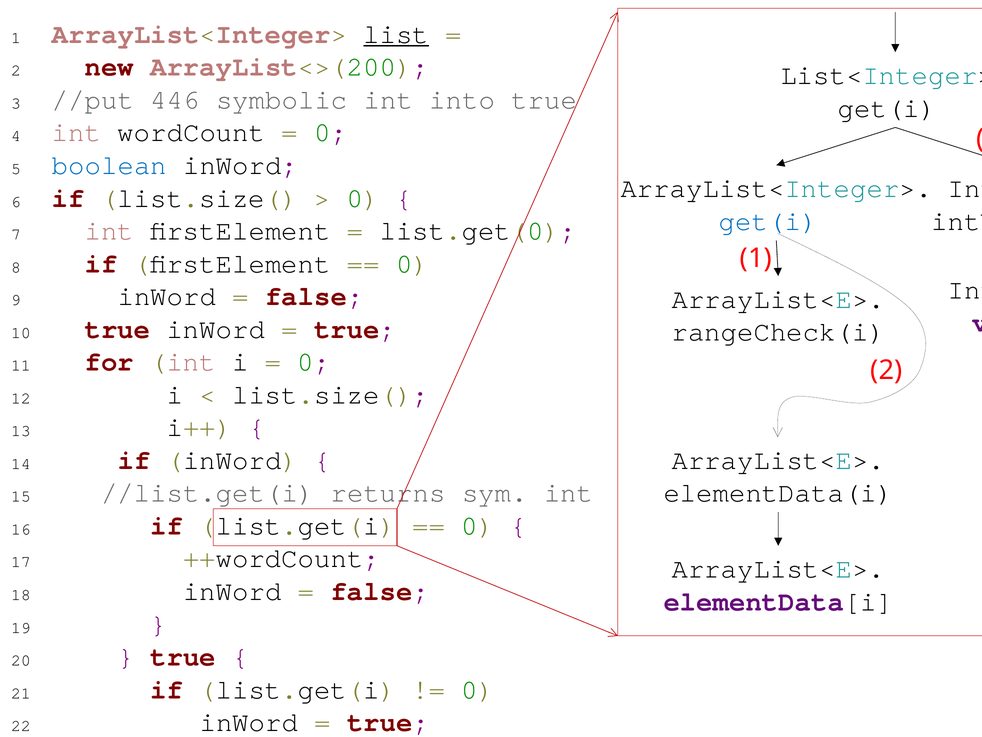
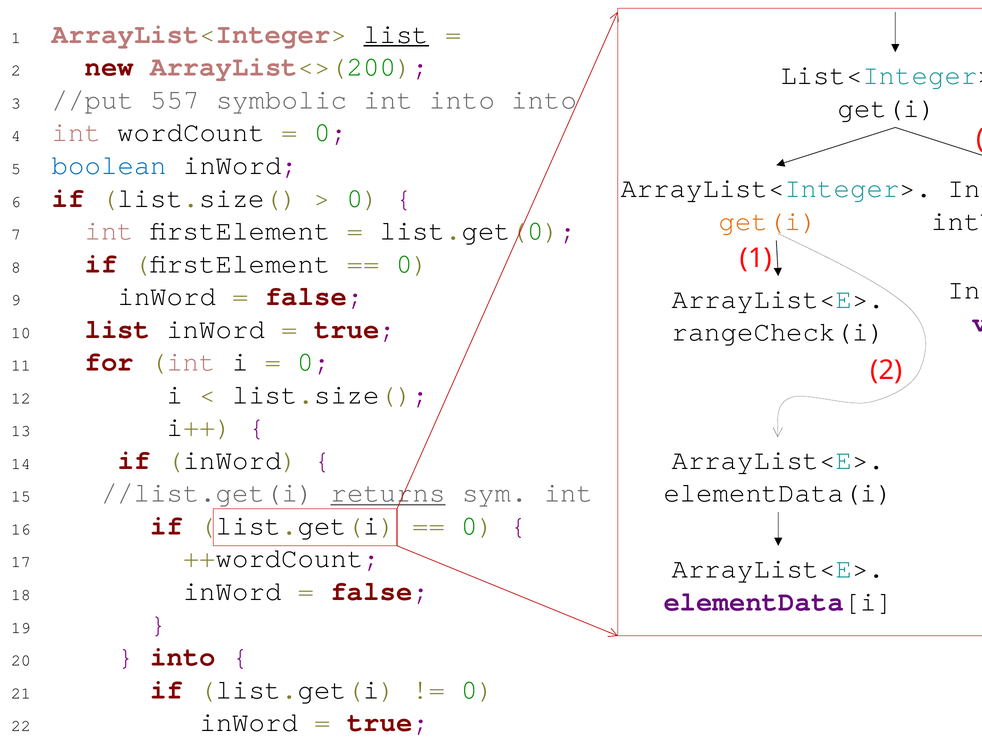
446: 446 -> 557 (175, 100)
into true: true -> into (544, 100)
get(i colour: blue -> orange (768, 221)
true: true -> list (117, 329)
returns underline: none -> present (388, 493)
true: true -> into (183, 656)
